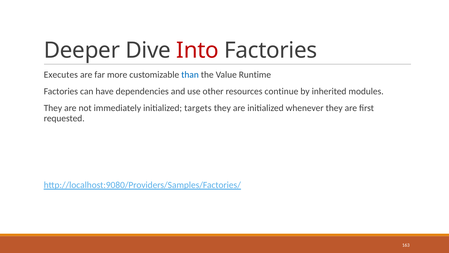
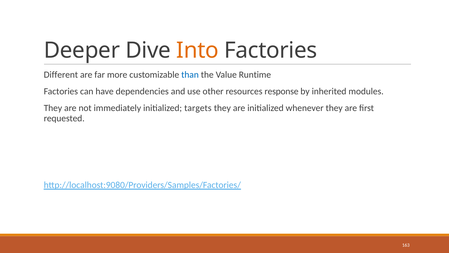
Into colour: red -> orange (198, 50)
Executes: Executes -> Different (61, 75)
continue: continue -> response (282, 91)
